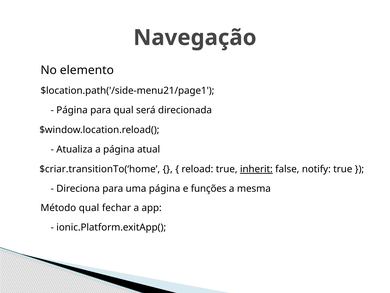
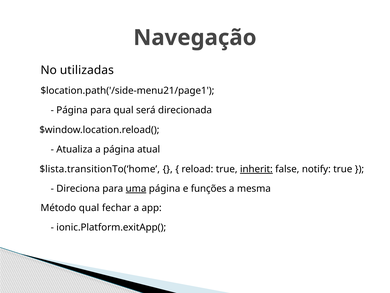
elemento: elemento -> utilizadas (87, 70)
$criar.transitionTo(‘home: $criar.transitionTo(‘home -> $lista.transitionTo(‘home (100, 169)
uma underline: none -> present (136, 188)
